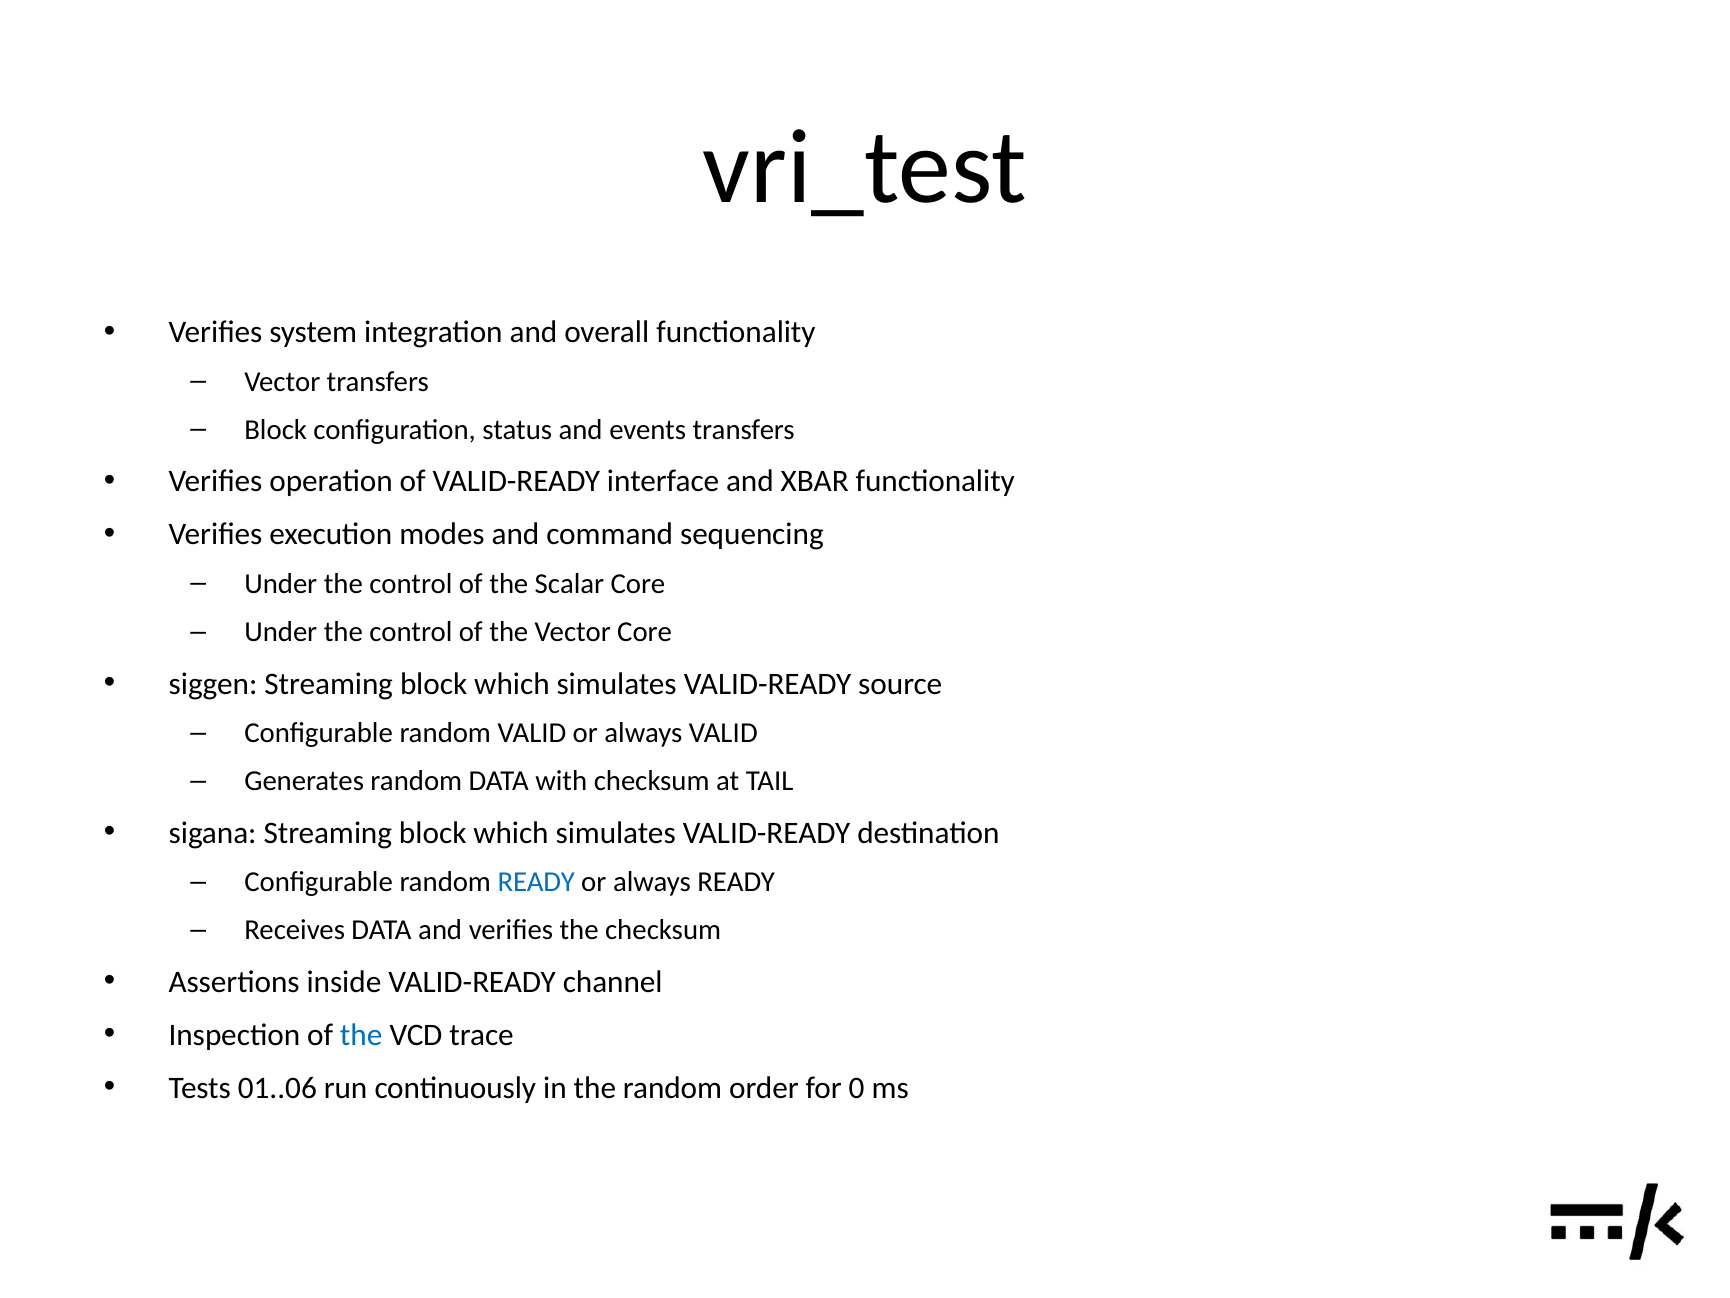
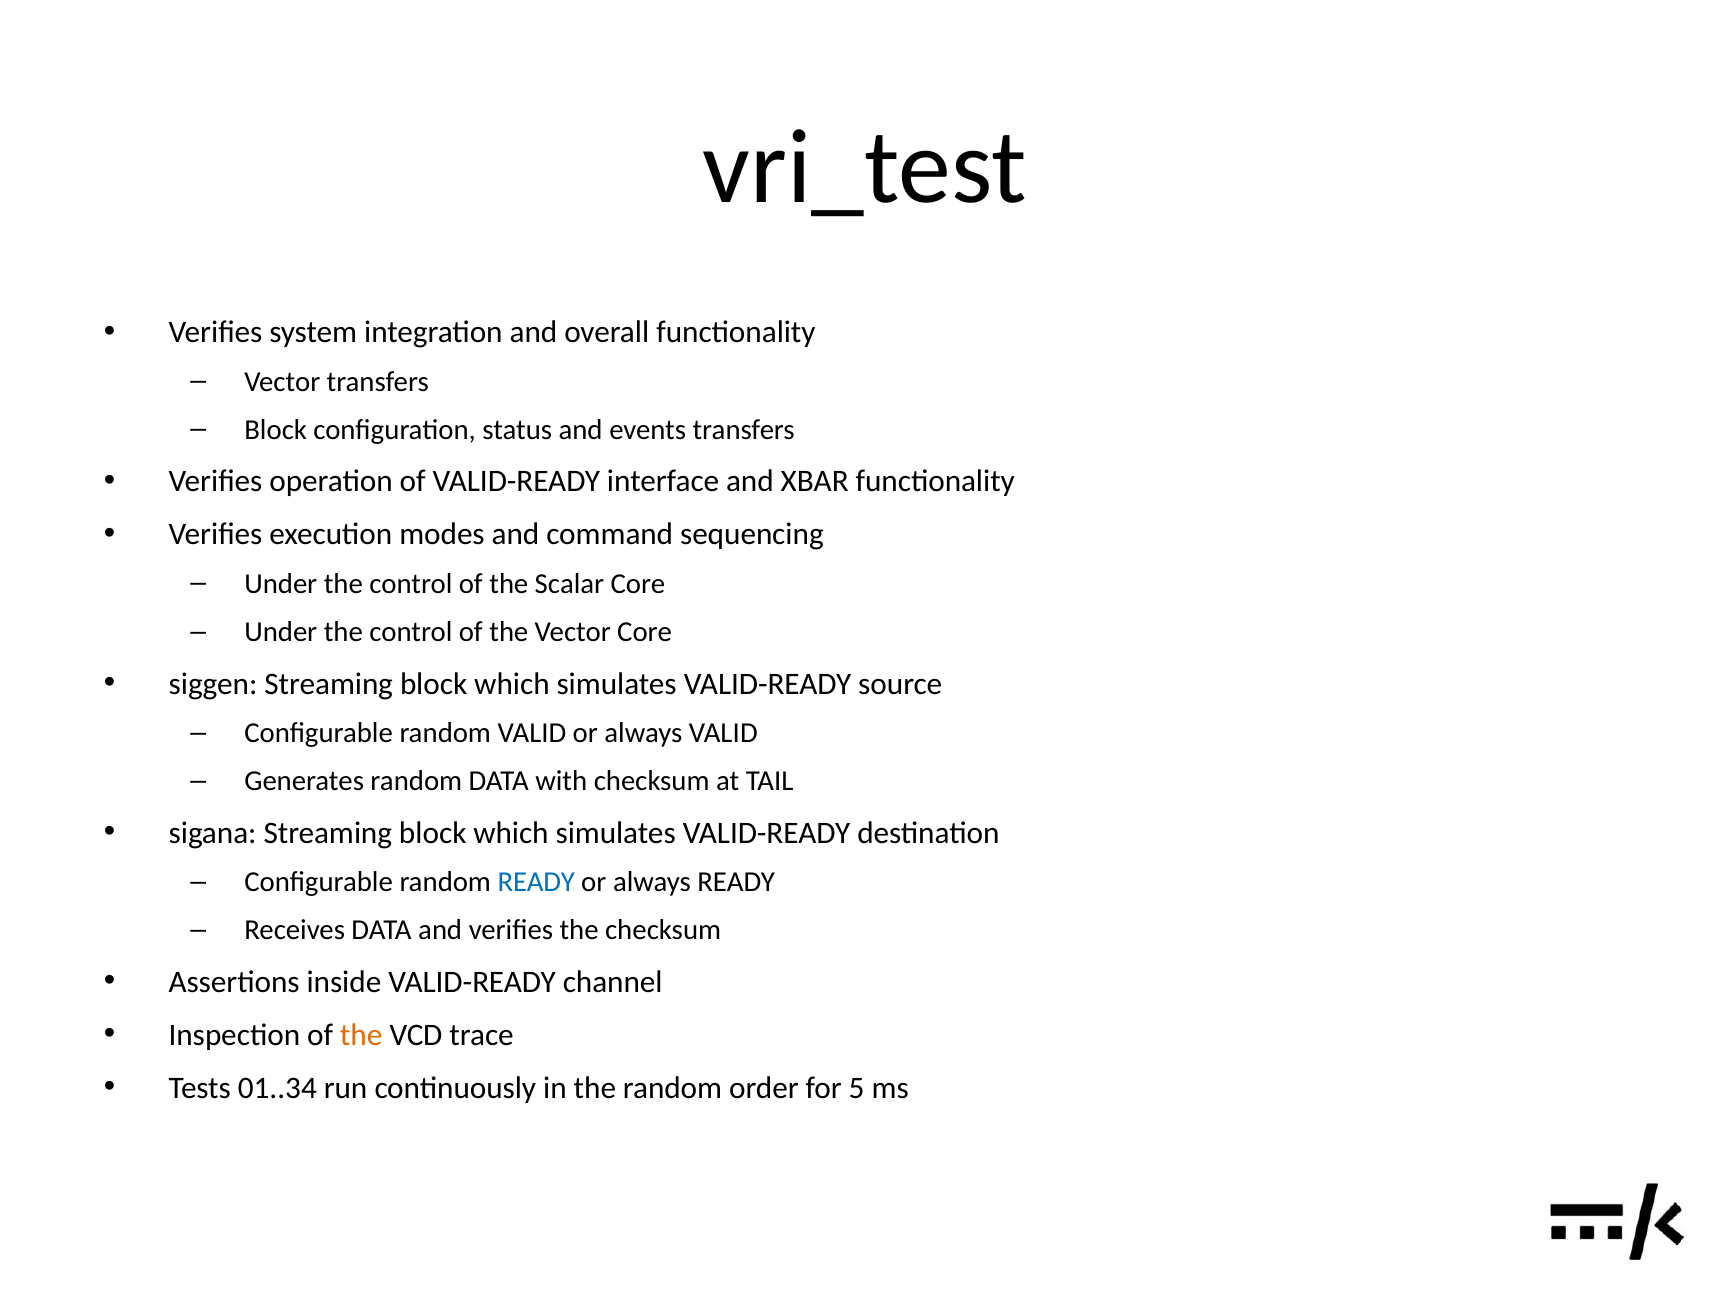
the colour: blue -> orange (361, 1035)
01..06: 01..06 -> 01..34 (277, 1087)
0: 0 -> 5 (857, 1087)
